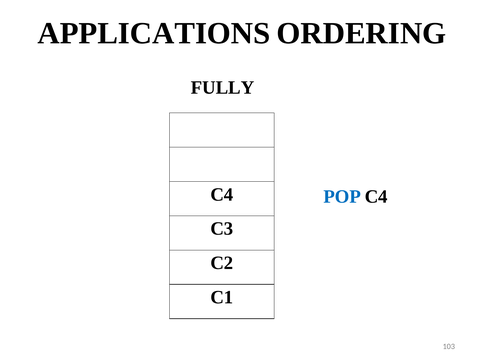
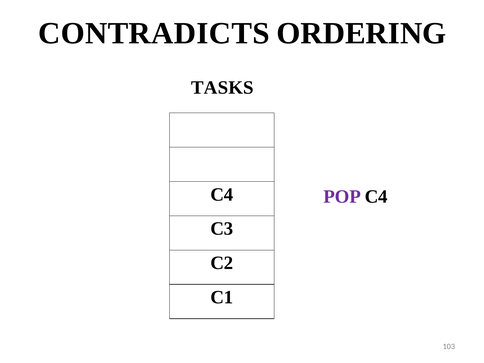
APPLICATIONS: APPLICATIONS -> CONTRADICTS (154, 33)
FULLY: FULLY -> TASKS (222, 88)
POP colour: blue -> purple (342, 197)
